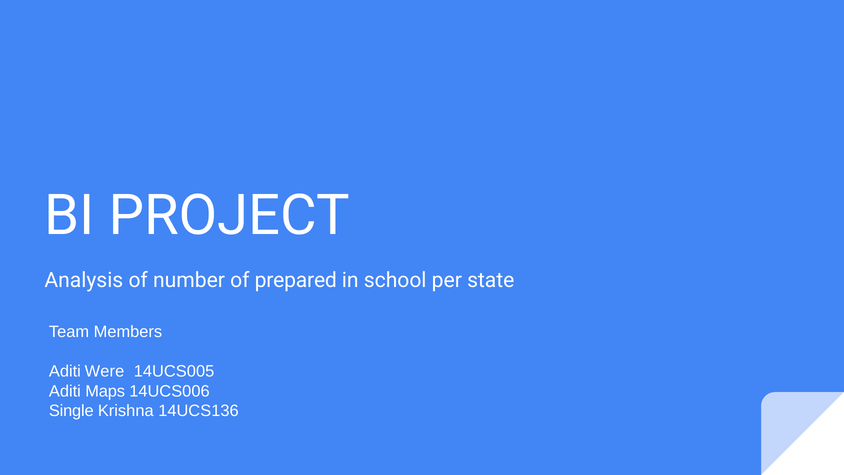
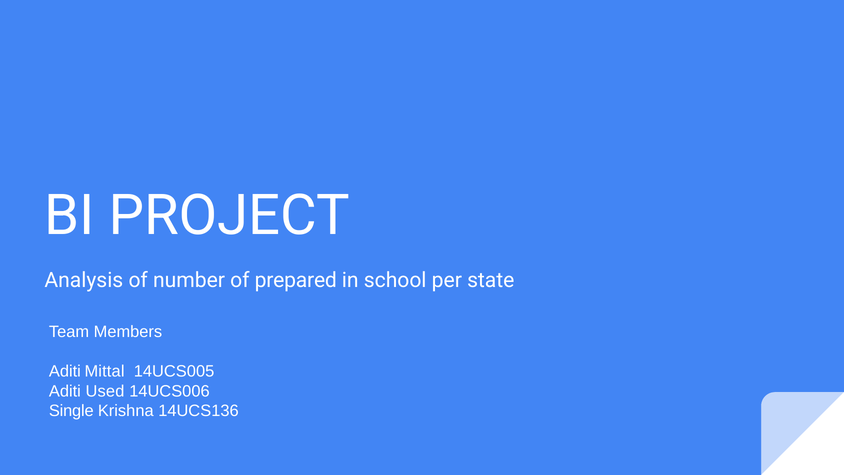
Were: Were -> Mittal (105, 371)
Maps: Maps -> Used (105, 391)
